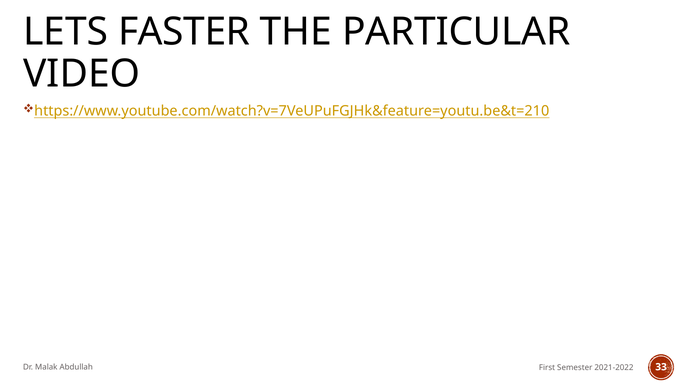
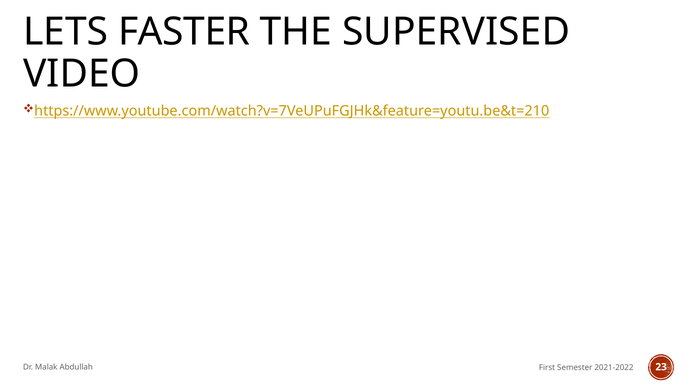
PARTICULAR: PARTICULAR -> SUPERVISED (456, 32)
33: 33 -> 23 (661, 367)
